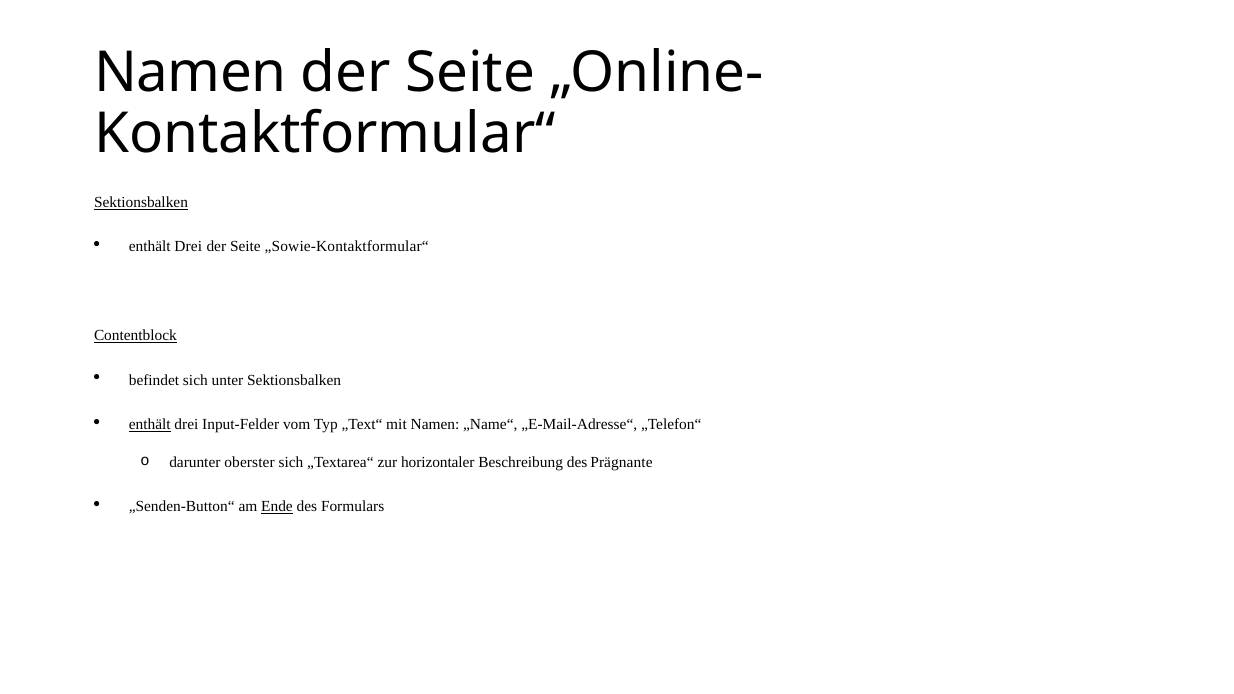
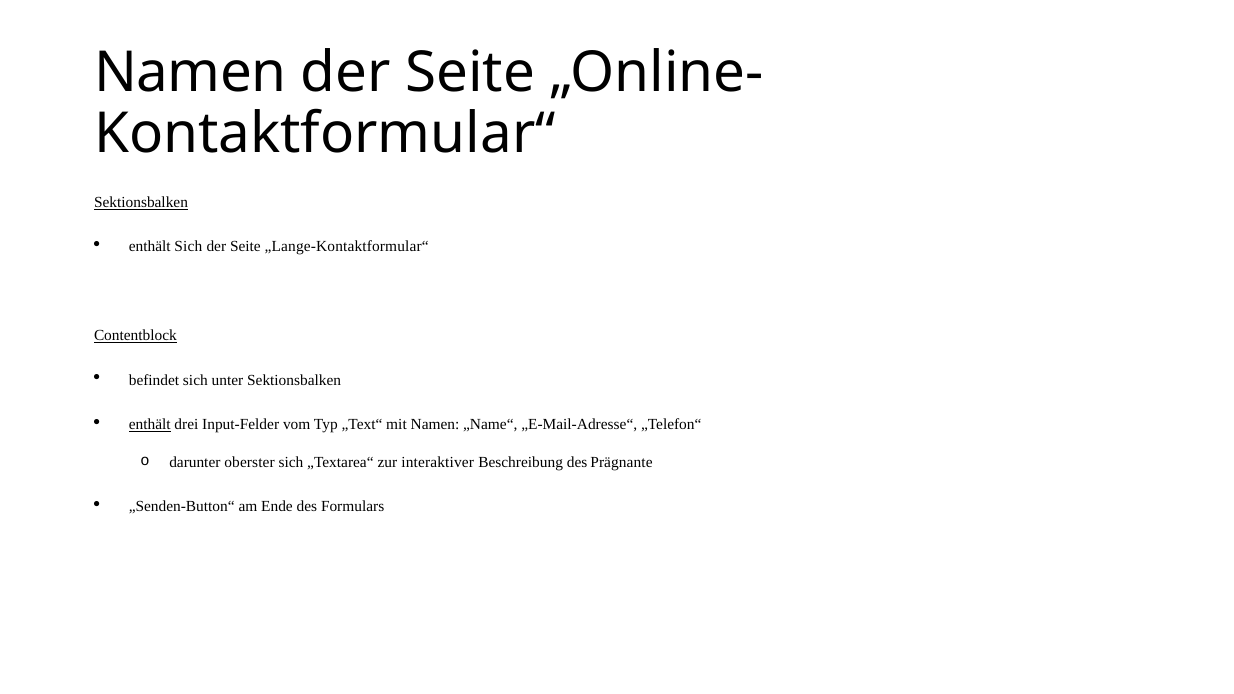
Drei: Drei -> Sich (188, 247)
„Sowie-Kontaktformular“: „Sowie-Kontaktformular“ -> „Lange-Kontaktformular“ (347, 247)
horizontaler: horizontaler -> interaktiver (438, 463)
Ende underline: present -> none (277, 507)
